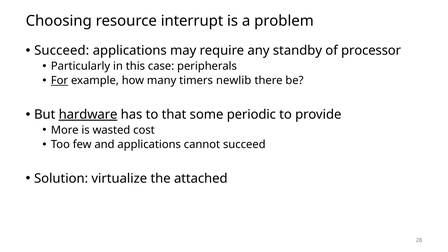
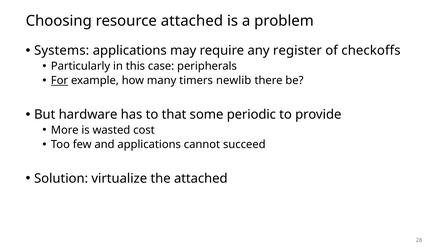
resource interrupt: interrupt -> attached (192, 21)
Succeed: Succeed -> Systems (62, 51)
standby: standby -> register (297, 51)
processor: processor -> checkoffs (371, 51)
hardware underline: present -> none (88, 115)
